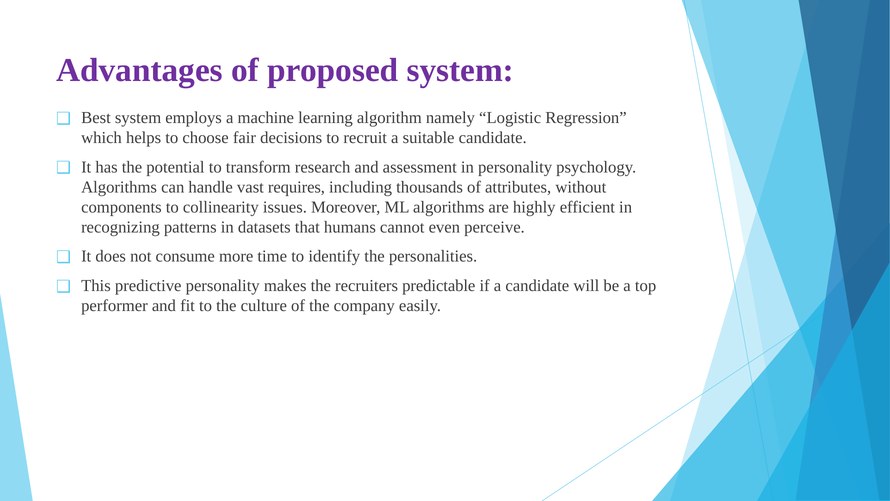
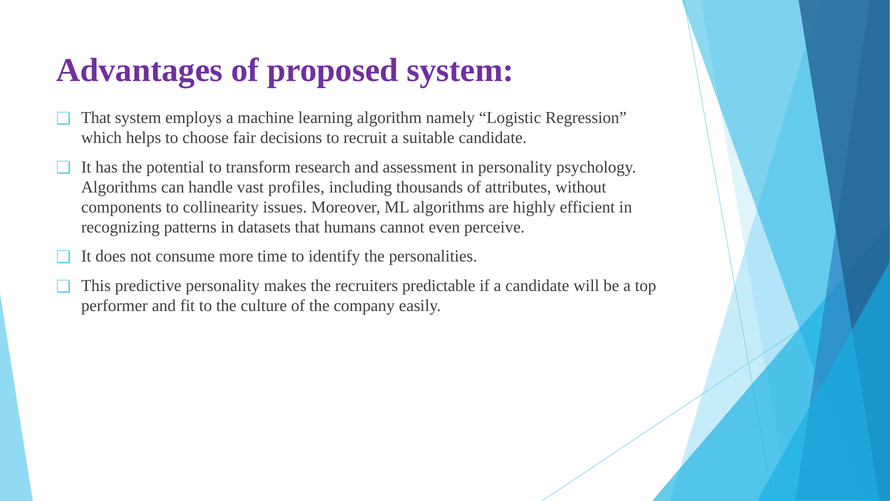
Best: Best -> That (96, 118)
requires: requires -> profiles (296, 187)
